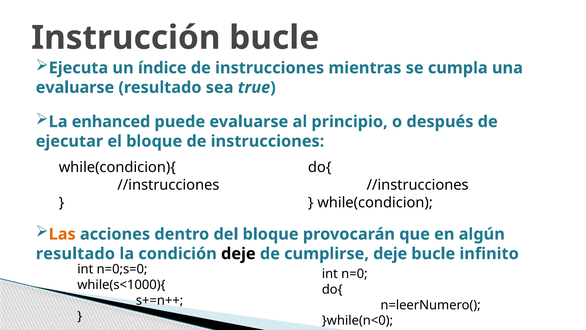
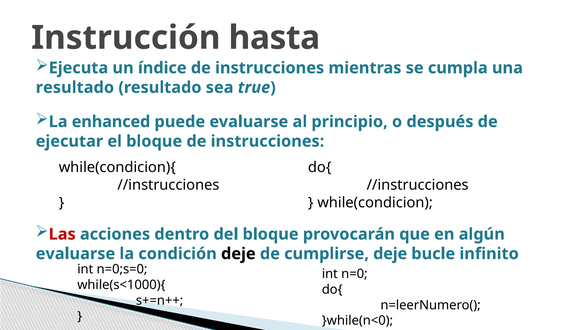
bucle: bucle -> hasta (274, 38)
evaluarse: evaluarse -> resultado (75, 87)
Las colour: orange -> red (62, 234)
resultado: resultado -> evaluarse (75, 253)
